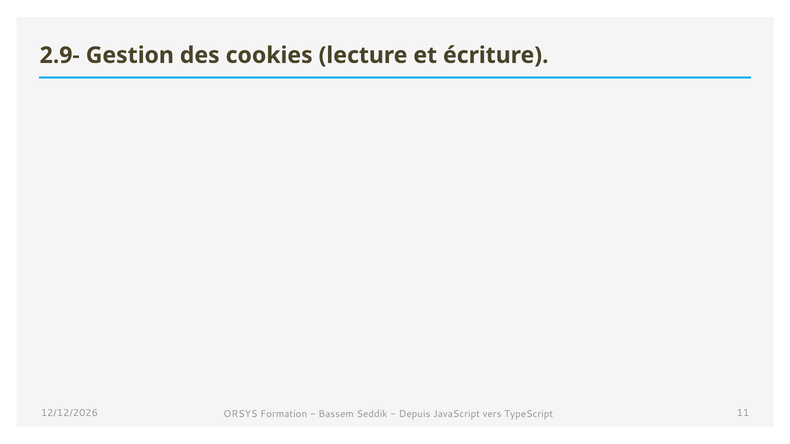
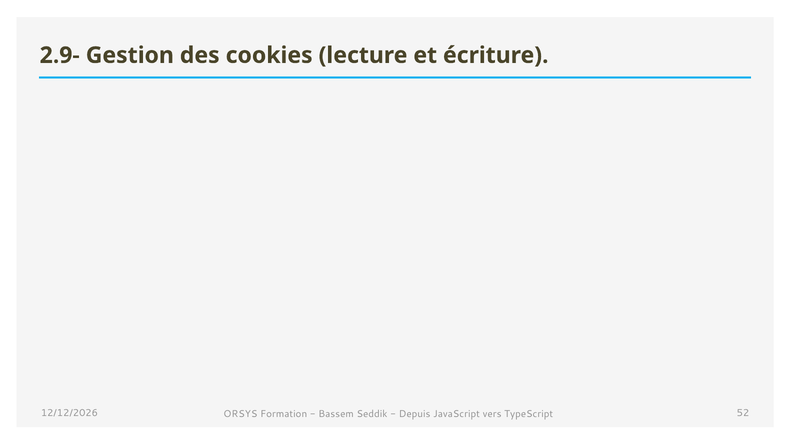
11: 11 -> 52 (743, 413)
